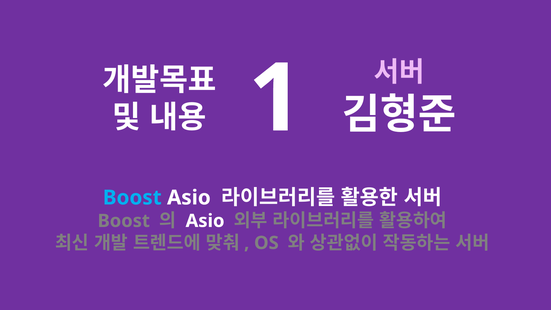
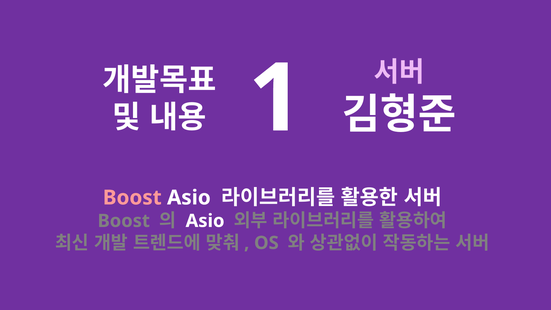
Boost colour: light blue -> pink (132, 198)
